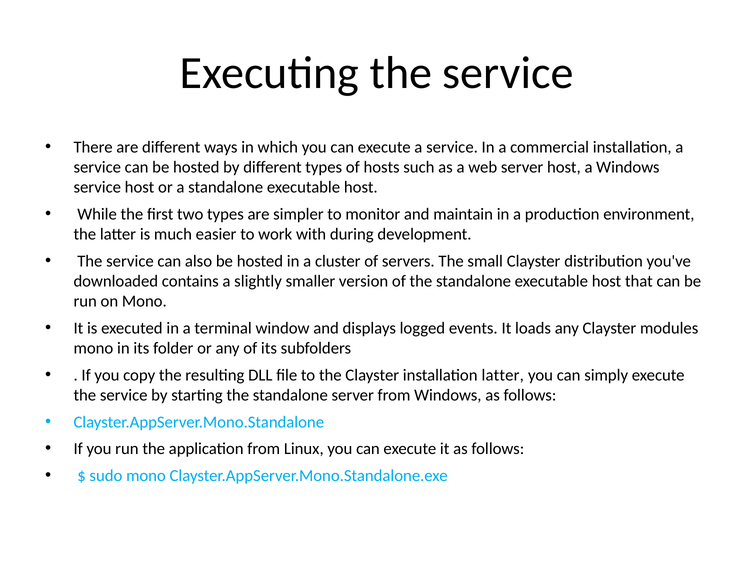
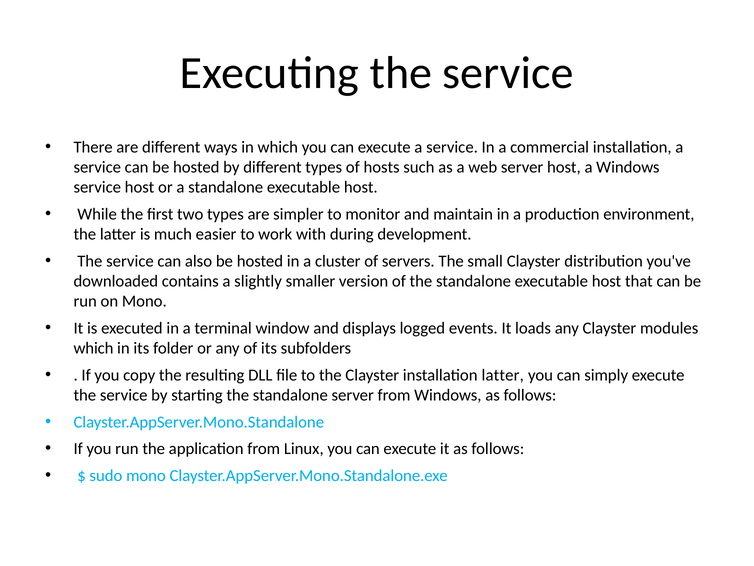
mono: mono -> which (93, 348)
